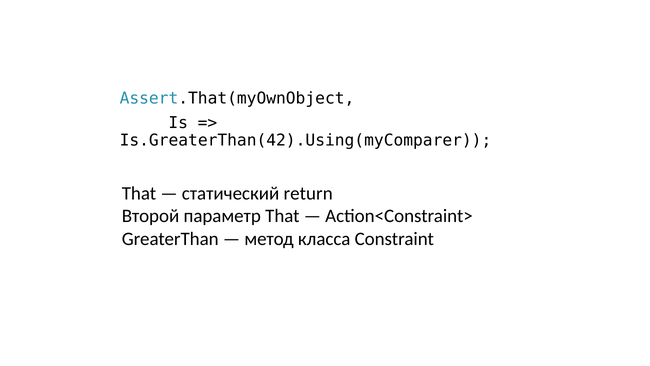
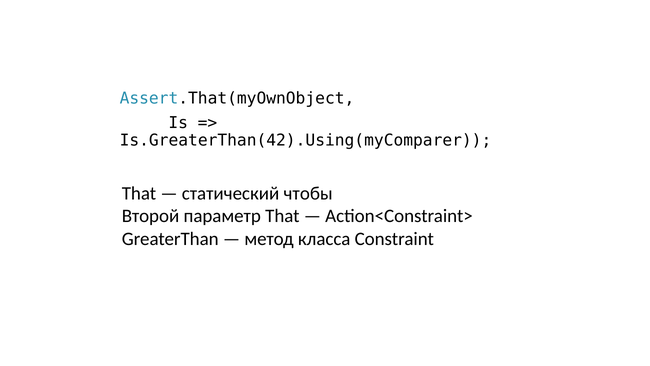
return: return -> чтобы (308, 193)
